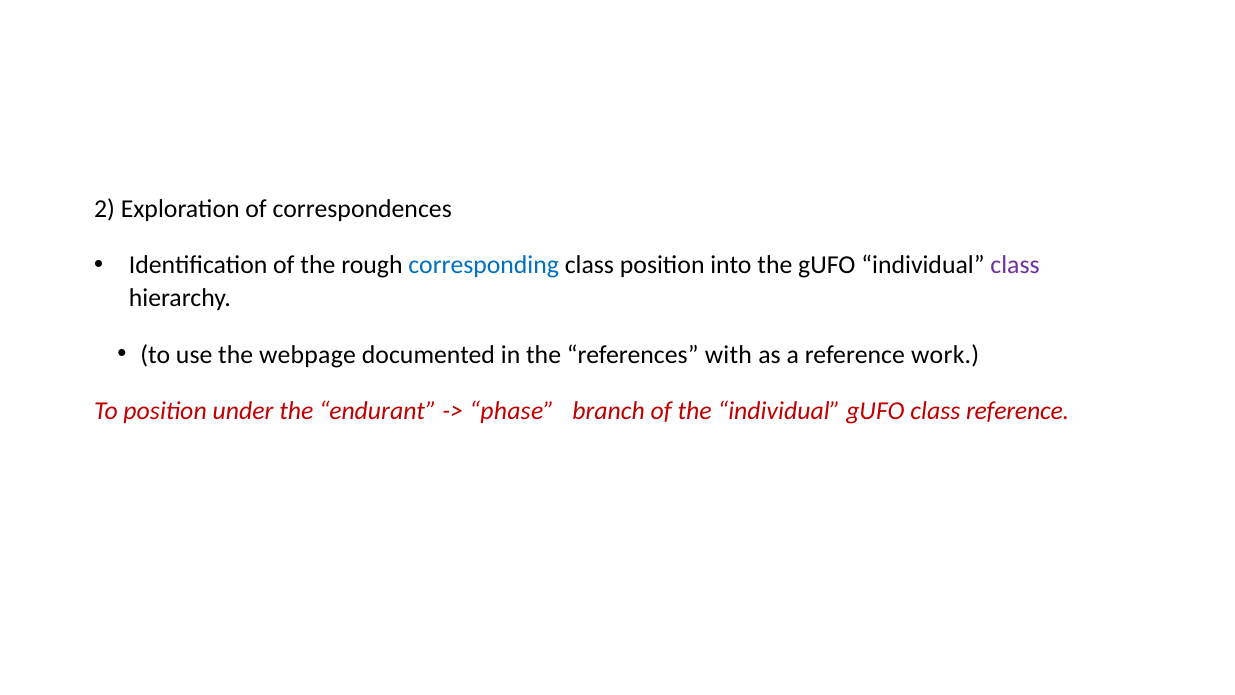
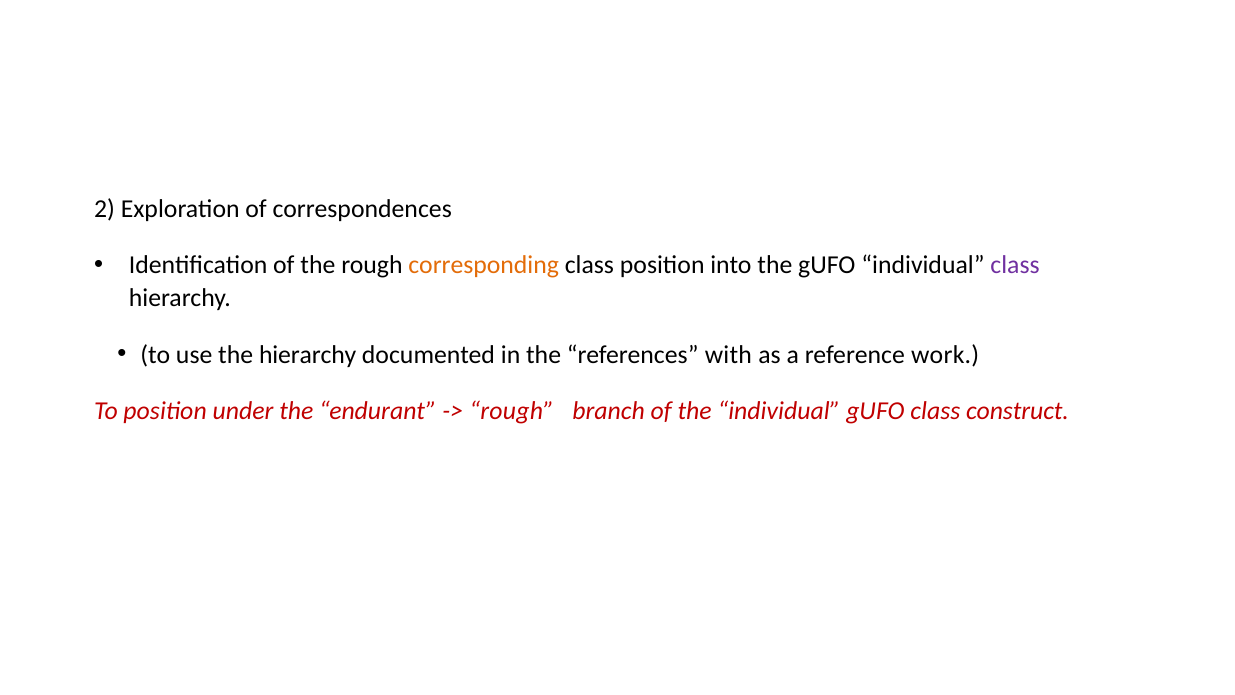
corresponding colour: blue -> orange (484, 265)
the webpage: webpage -> hierarchy (308, 355)
phase: phase -> rough (512, 411)
class reference: reference -> construct (1017, 411)
